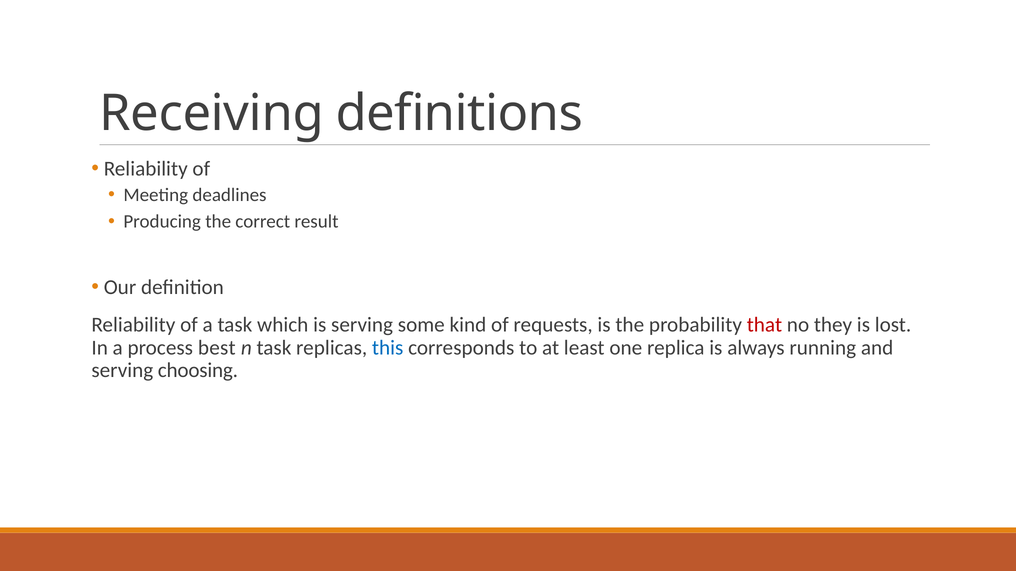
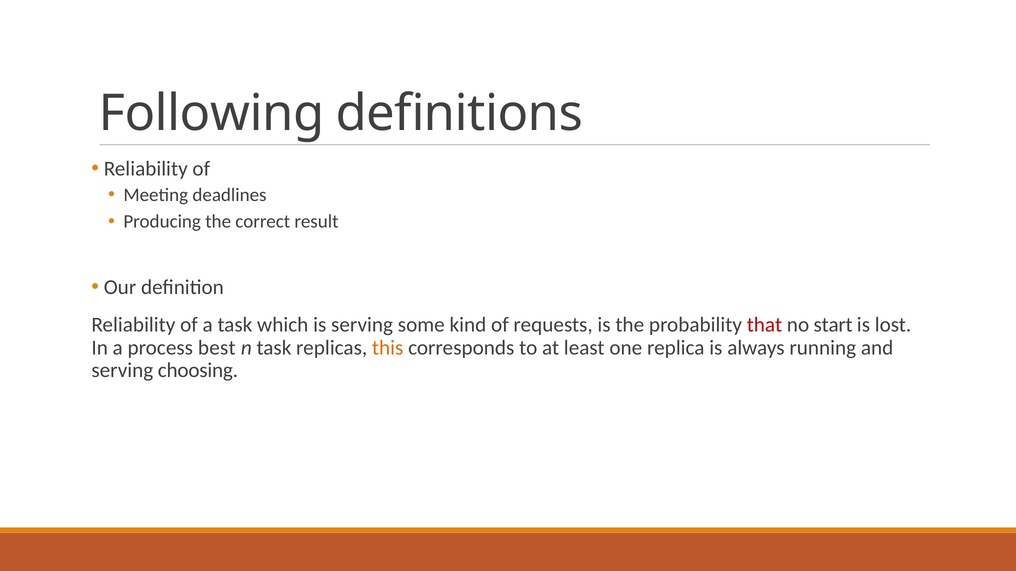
Receiving: Receiving -> Following (212, 114)
they: they -> start (833, 325)
this colour: blue -> orange (388, 348)
